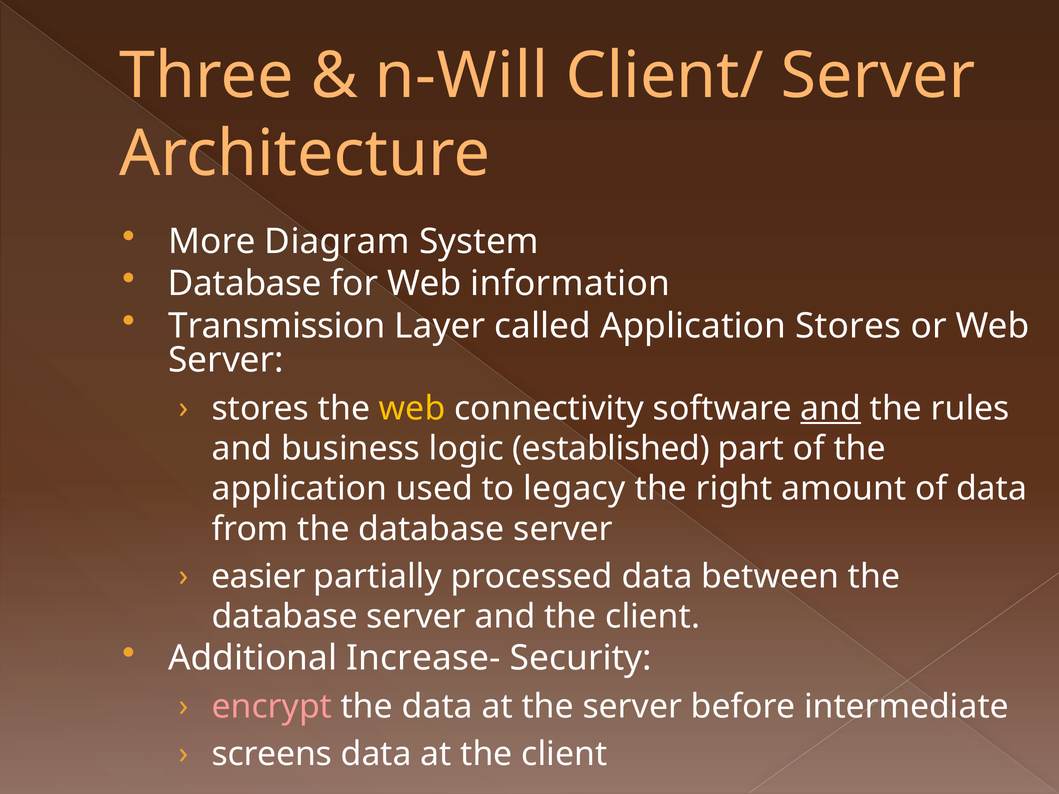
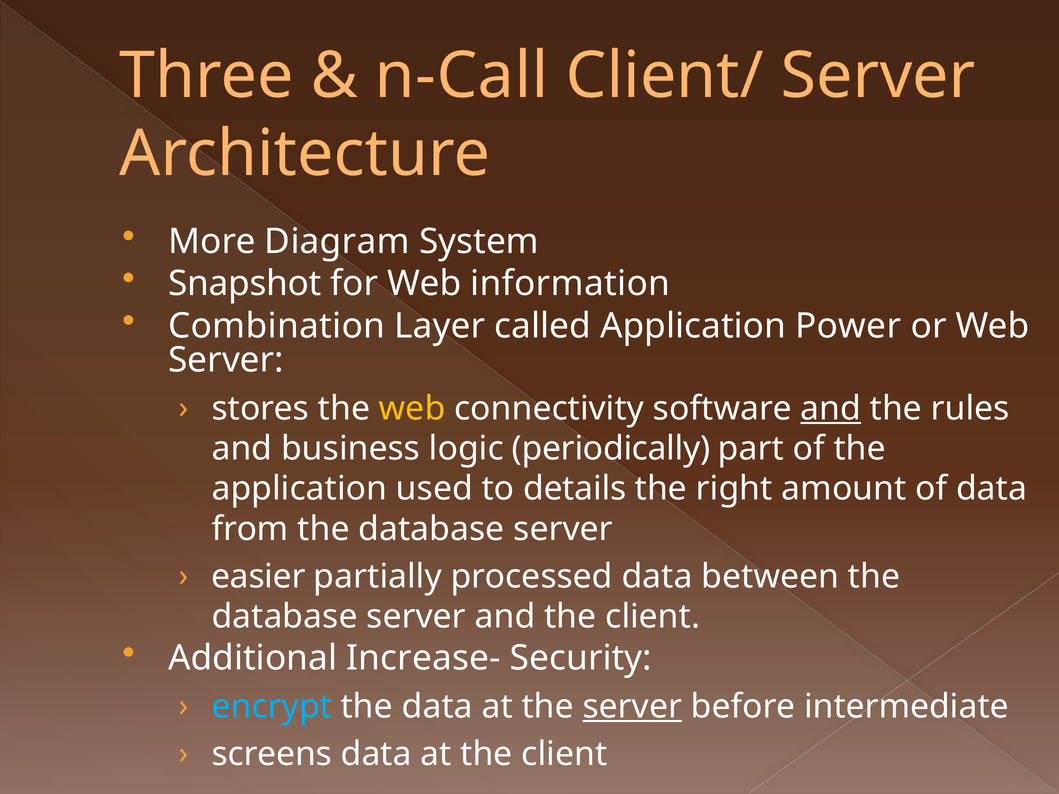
n-Will: n-Will -> n-Call (462, 76)
Database: Database -> Snapshot (245, 284)
Transmission: Transmission -> Combination (277, 326)
Application Stores: Stores -> Power (848, 326)
established: established -> periodically (611, 449)
legacy: legacy -> details (575, 489)
encrypt colour: pink -> light blue (272, 707)
server underline: none -> present (632, 707)
